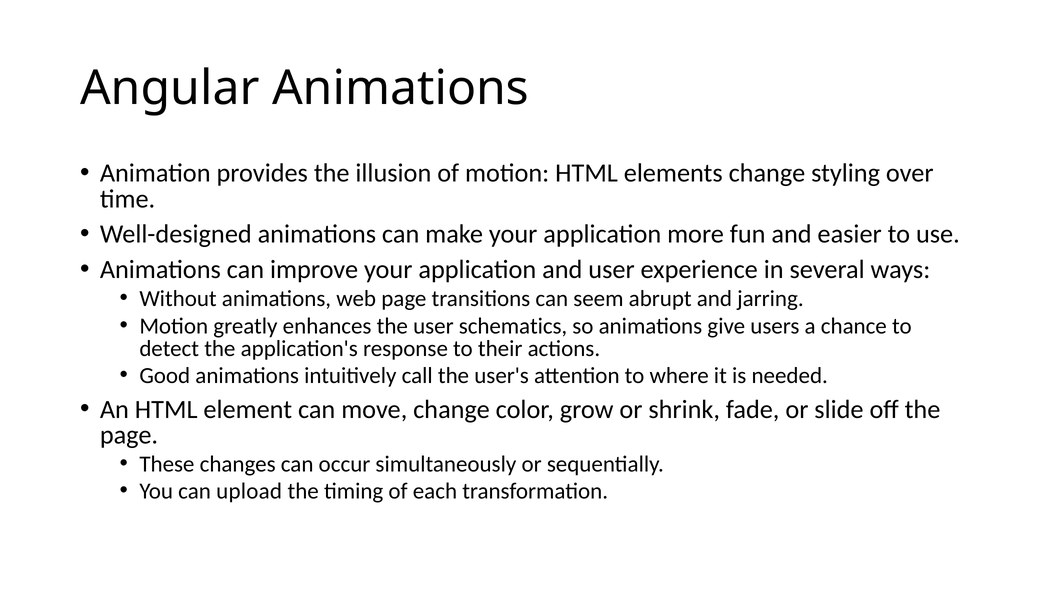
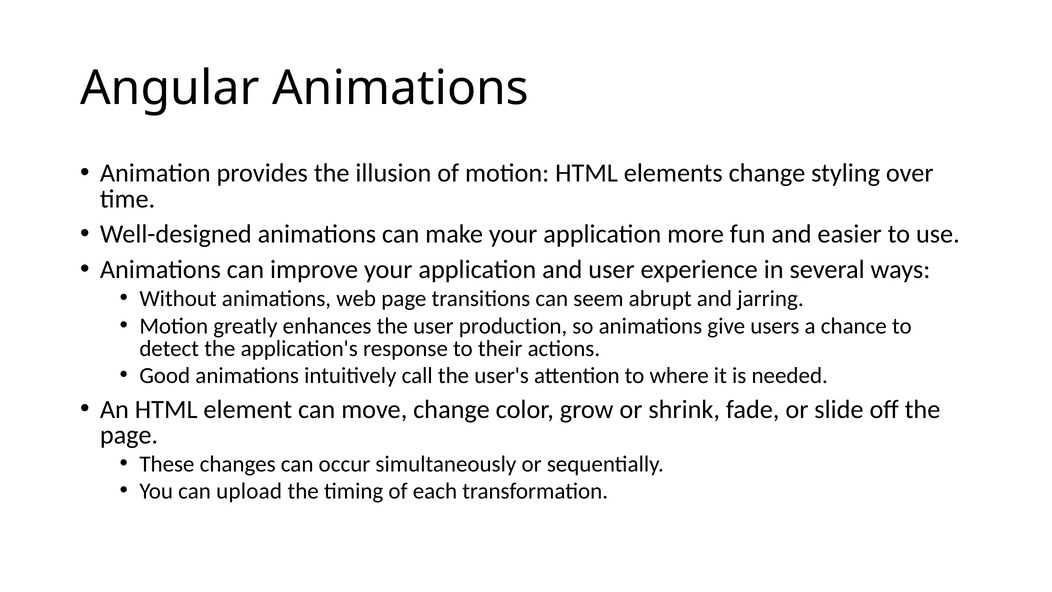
schematics: schematics -> production (513, 326)
